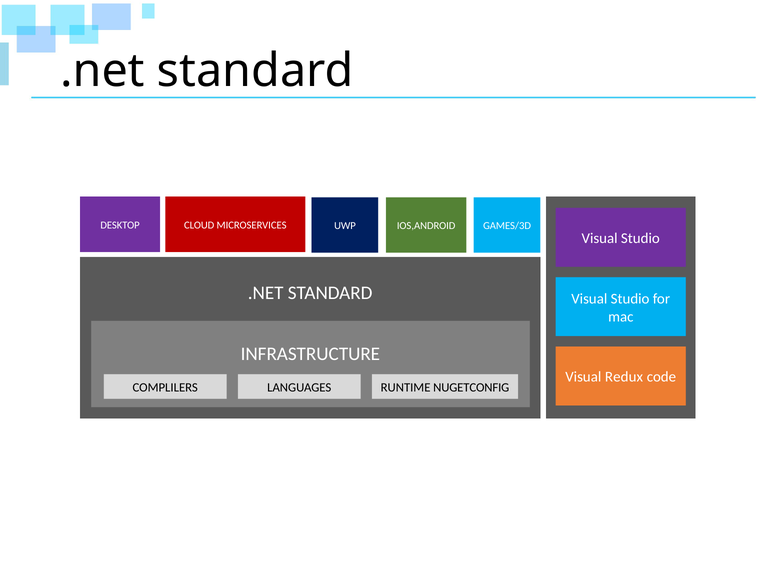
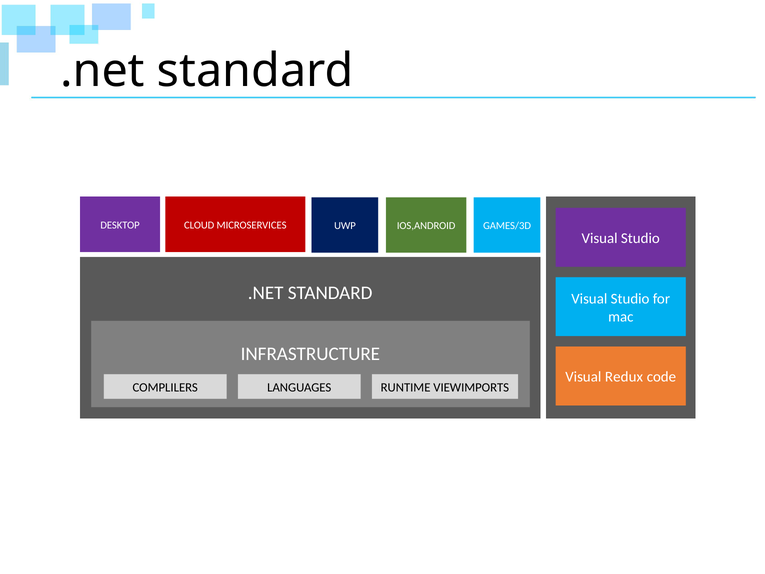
NUGETCONFIG: NUGETCONFIG -> VIEWIMPORTS (471, 387)
